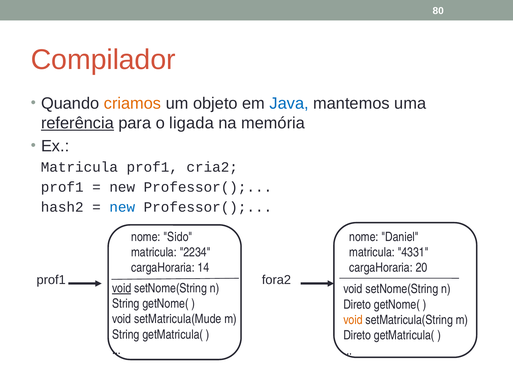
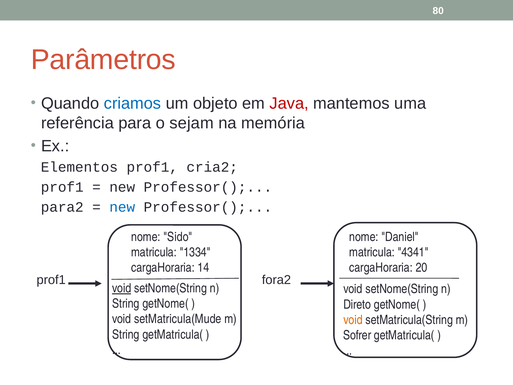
Compilador: Compilador -> Parâmetros (103, 60)
criamos colour: orange -> blue (132, 103)
Java colour: blue -> red (289, 103)
referência underline: present -> none (77, 123)
ligada: ligada -> sejam (192, 123)
Matricula: Matricula -> Elementos (79, 167)
hash2: hash2 -> para2 (62, 207)
2234: 2234 -> 1334 (195, 252)
4331: 4331 -> 4341 (413, 252)
Direto: Direto -> Sofrer (357, 335)
